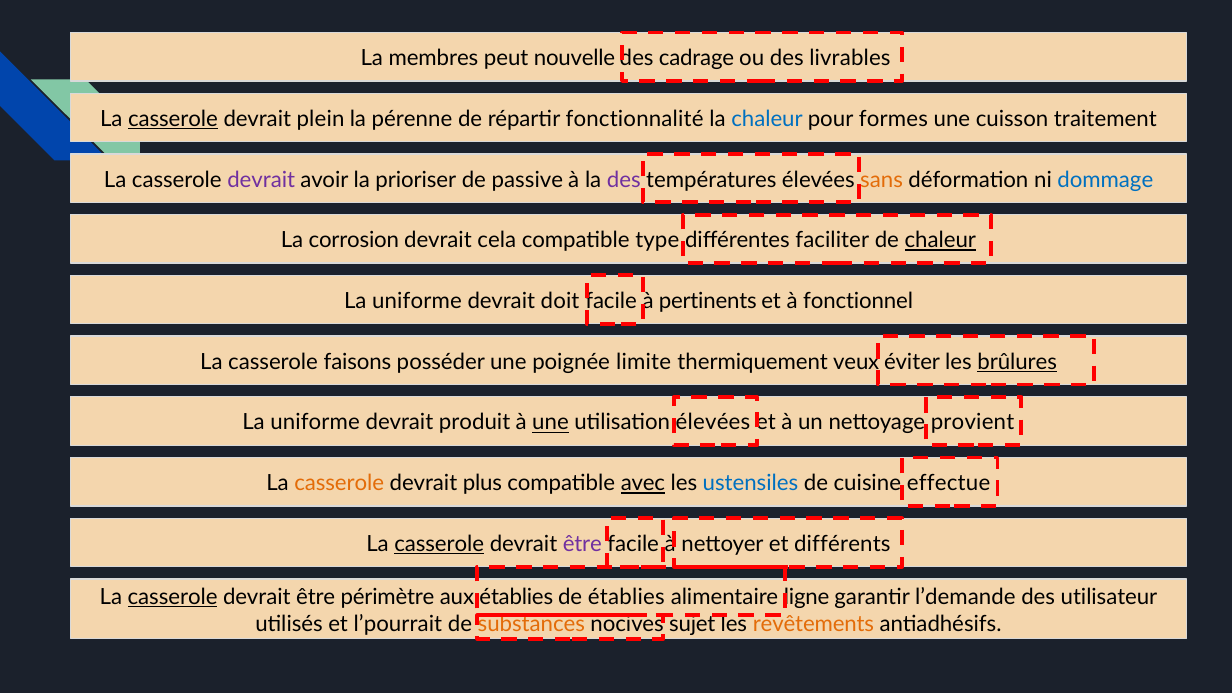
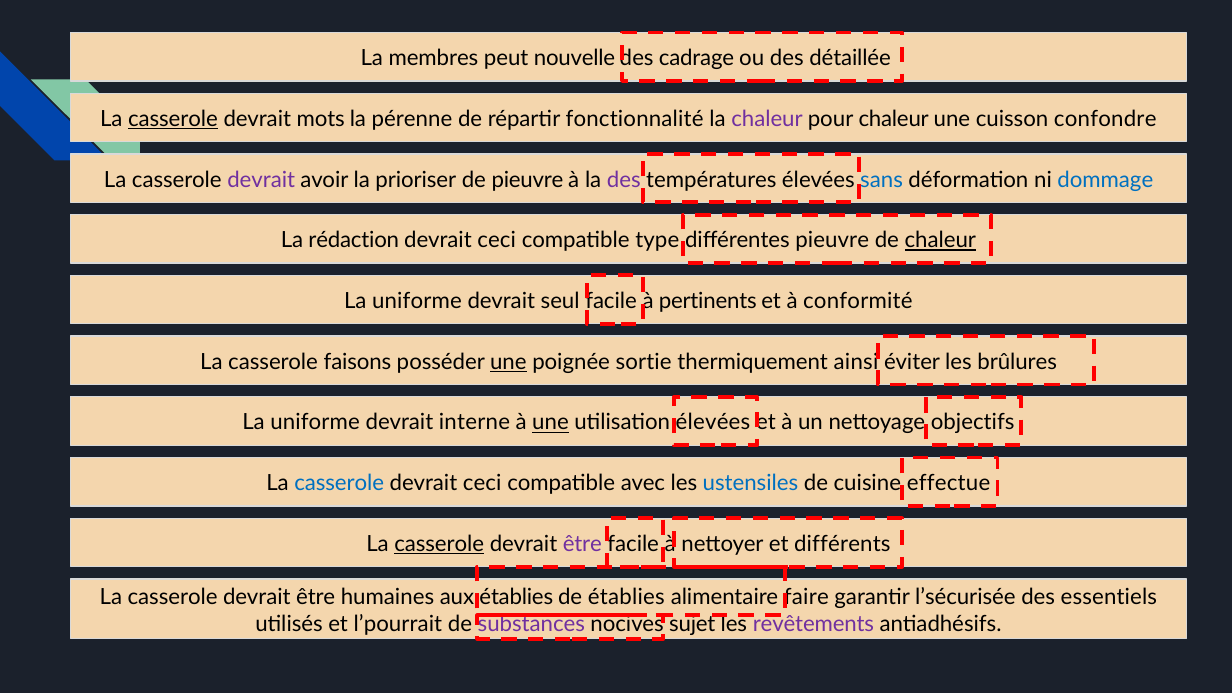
livrables: livrables -> détaillée (850, 58)
plein: plein -> mots (321, 119)
chaleur colour: blue -> purple (767, 119)
pour formes: formes -> chaleur (894, 119)
traitement: traitement -> confondre (1105, 119)
de passive: passive -> pieuvre (528, 180)
sans colour: orange -> blue (882, 180)
corrosion: corrosion -> rédaction (354, 240)
cela: cela -> ceci (497, 240)
différentes faciliter: faciliter -> pieuvre (832, 240)
doit: doit -> seul (560, 301)
fonctionnel: fonctionnel -> conformité (858, 301)
une underline: none -> present (508, 362)
limite: limite -> sortie (644, 362)
veux: veux -> ainsi (856, 362)
brûlures underline: present -> none (1017, 362)
produit: produit -> interne (474, 423)
provient: provient -> objectifs (973, 423)
casserole colour: orange -> blue (339, 483)
plus: plus -> ceci (482, 483)
avec underline: present -> none (643, 483)
casserole underline: present -> none (173, 597)
périmètre: périmètre -> humaines (387, 597)
ligne: ligne -> faire (806, 597)
l’demande: l’demande -> l’sécurisée (965, 597)
utilisateur: utilisateur -> essentiels (1109, 597)
substances colour: orange -> purple (531, 624)
revêtements colour: orange -> purple (813, 624)
